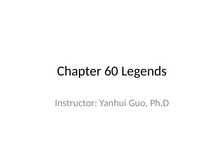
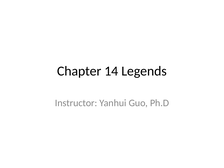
60: 60 -> 14 (111, 71)
